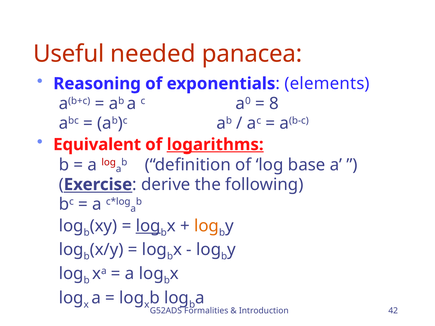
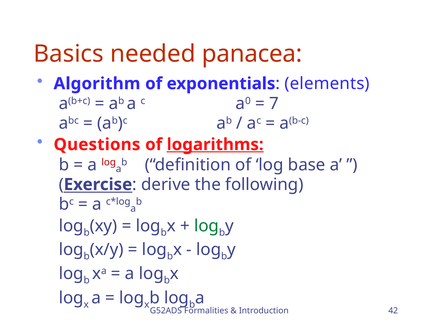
Useful: Useful -> Basics (69, 54)
Reasoning: Reasoning -> Algorithm (97, 84)
8: 8 -> 7 (274, 104)
Equivalent: Equivalent -> Questions (97, 145)
log underline: present -> none (148, 226)
log colour: orange -> green (207, 226)
